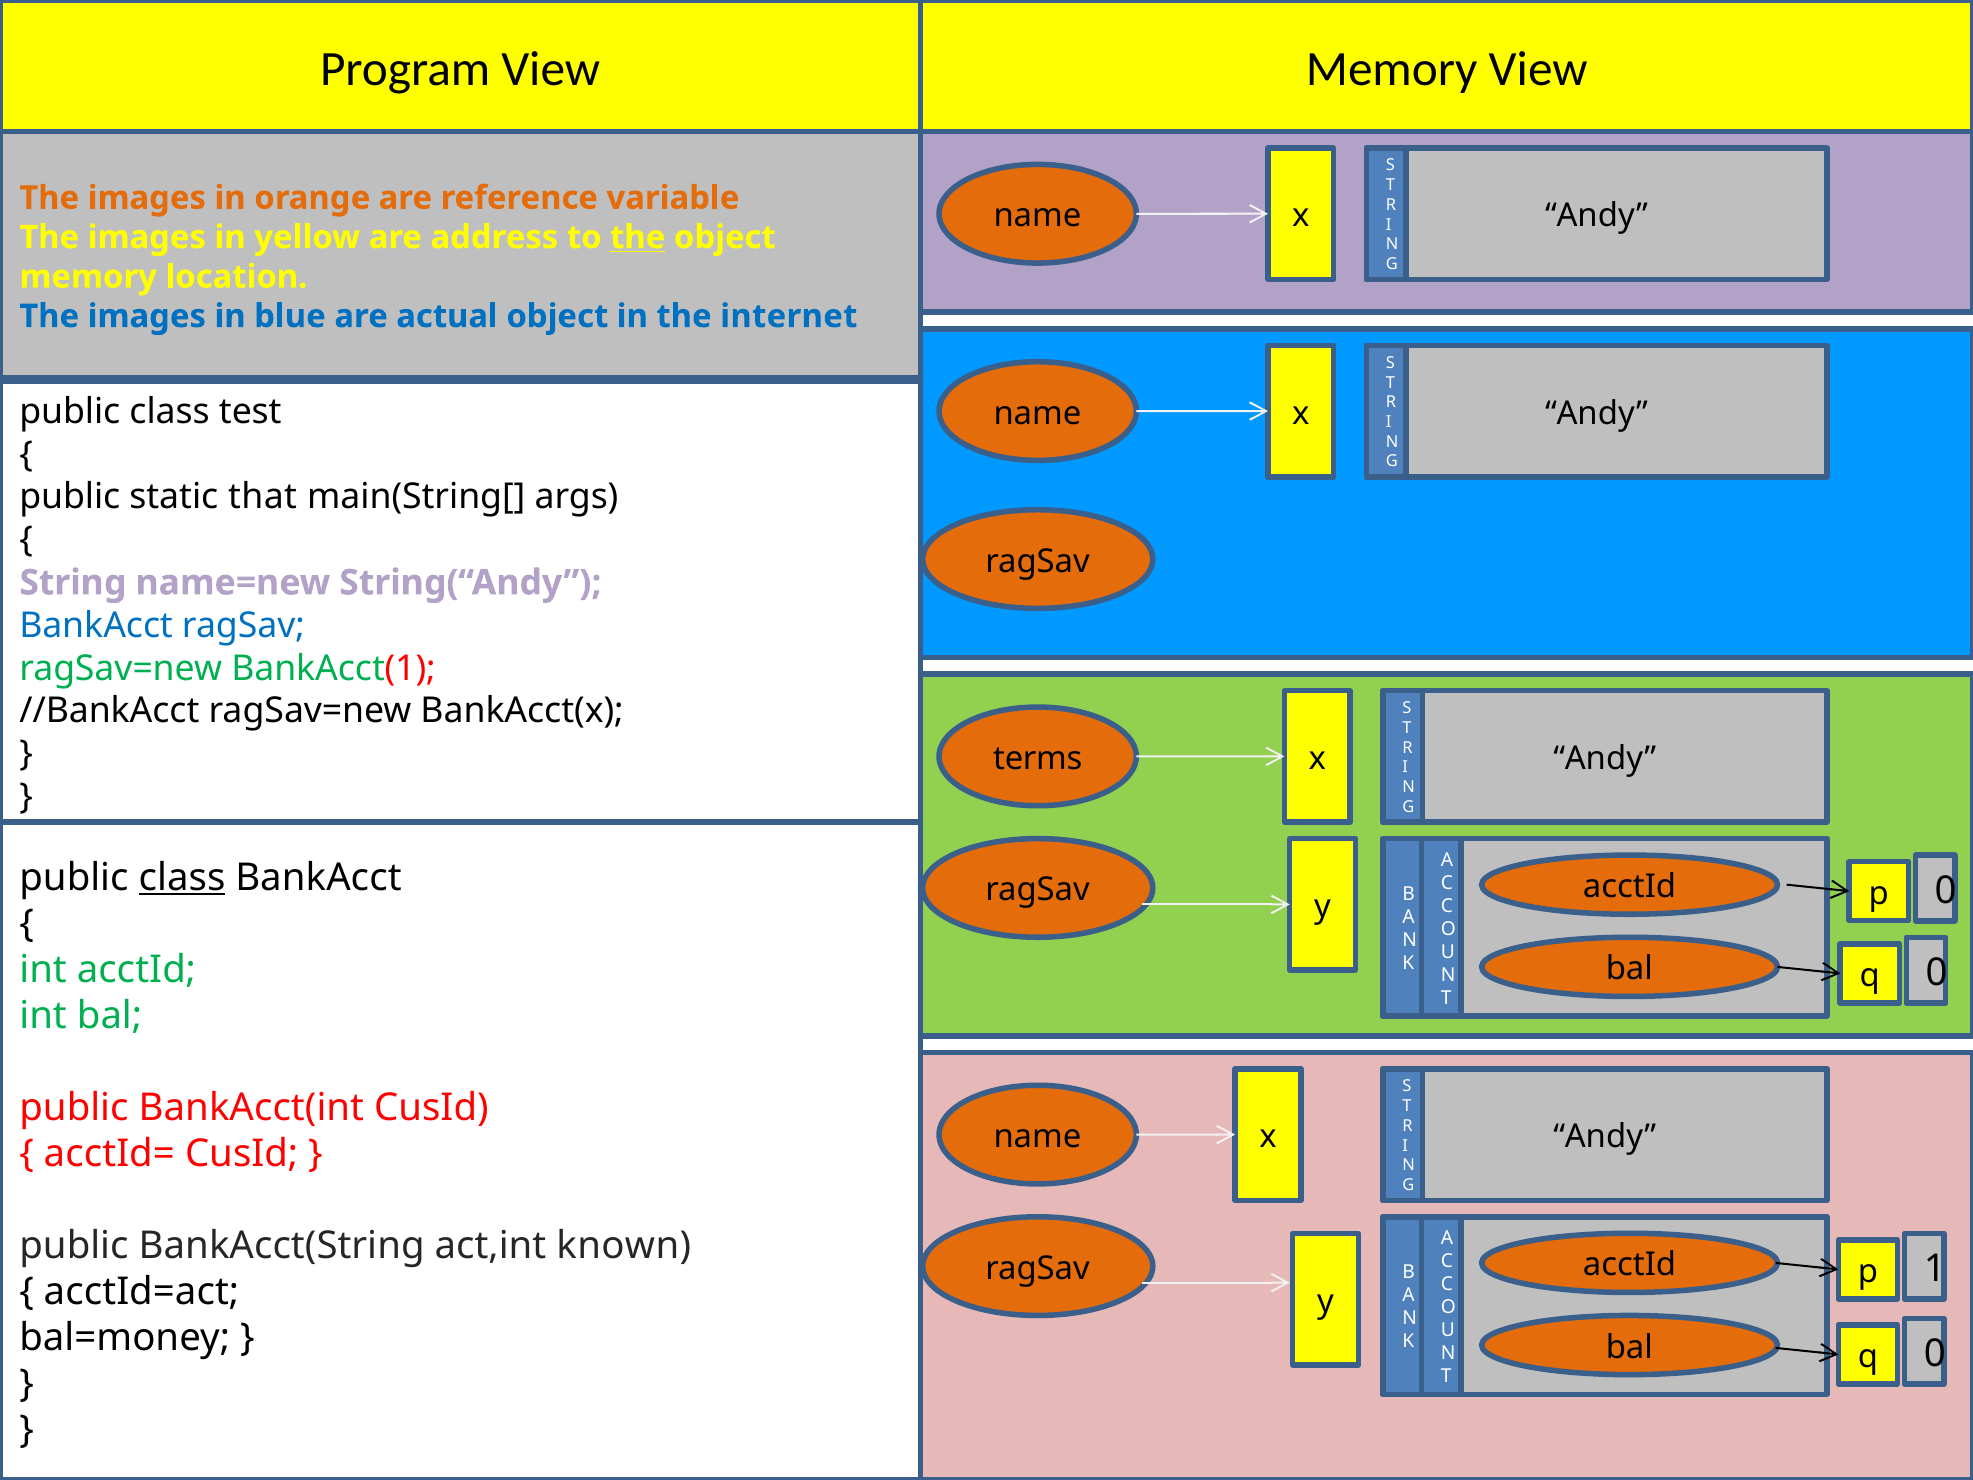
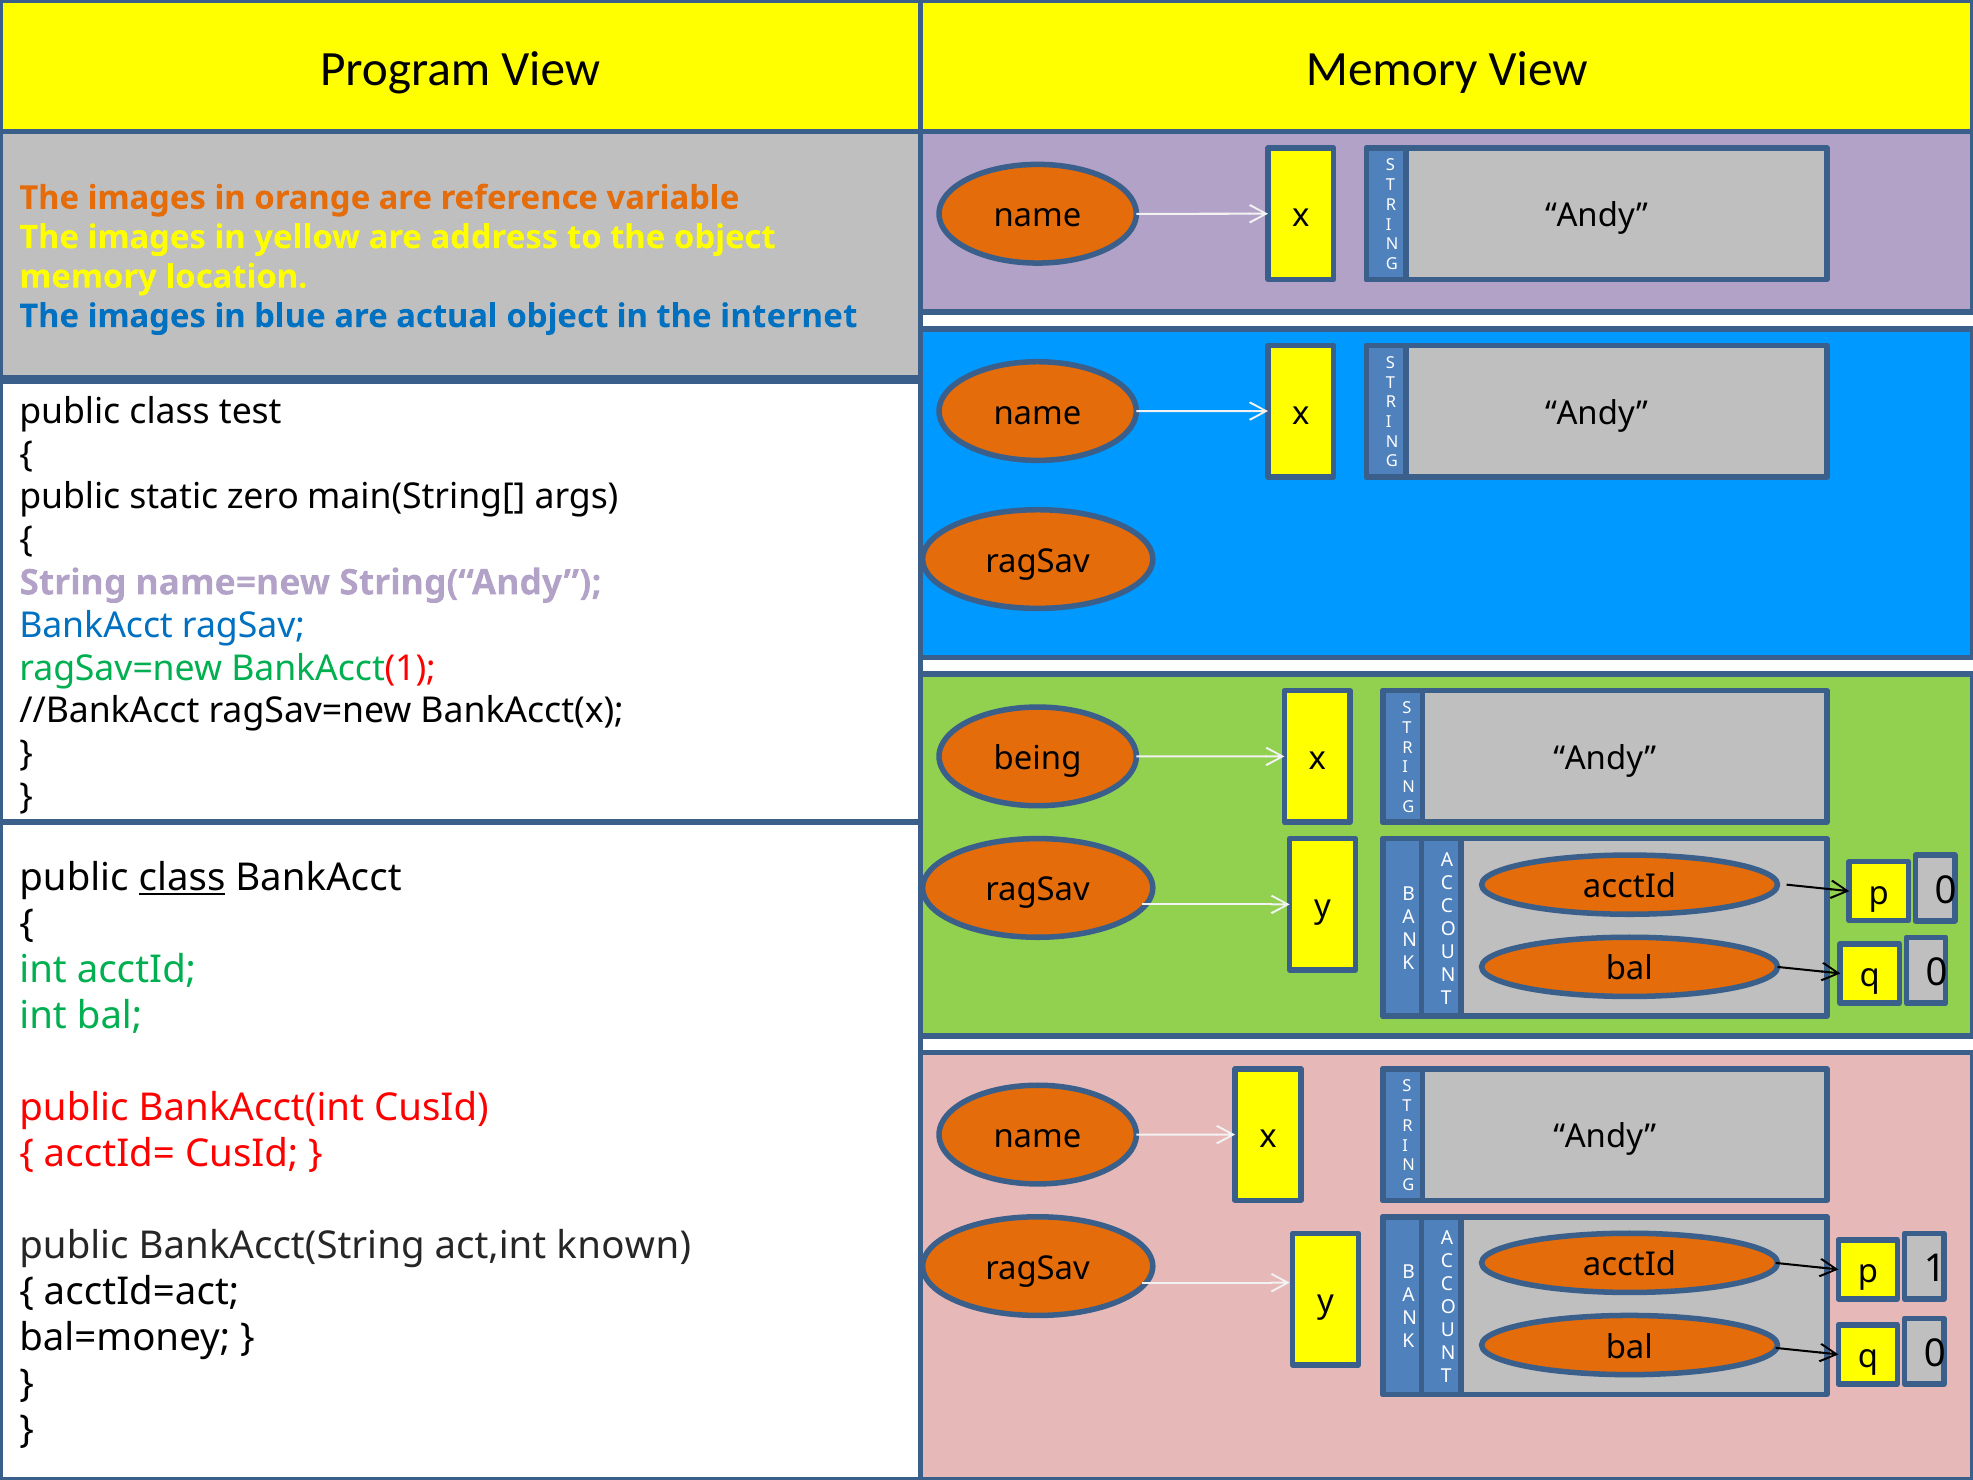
the underline: present -> none (638, 237)
that: that -> zero (263, 497)
terms: terms -> being (1038, 758)
